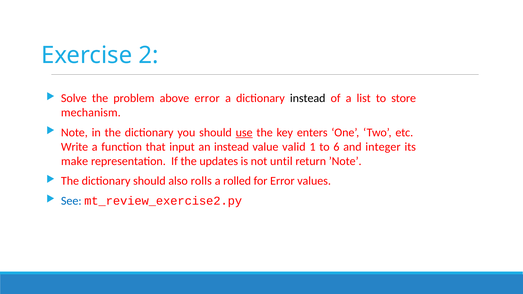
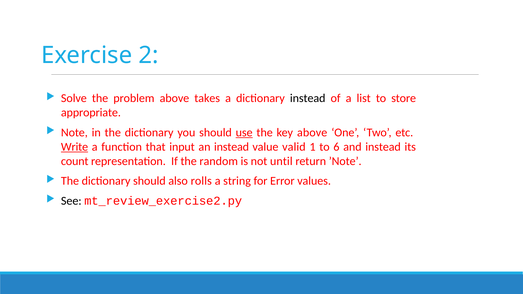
above error: error -> takes (207, 98)
mechanism: mechanism -> appropriate (91, 113)
key enters: enters -> above (312, 132)
Write underline: none -> present (75, 147)
and integer: integer -> instead (383, 147)
make: make -> count (75, 161)
updates: updates -> random (219, 161)
rolled: rolled -> string (237, 181)
See colour: blue -> black (71, 201)
